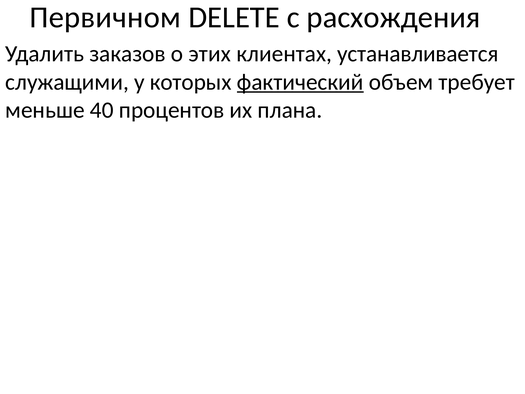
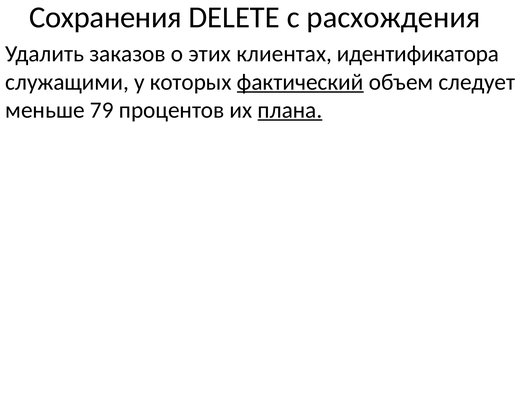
Первичном: Первичном -> Сохранения (105, 17)
устанавливается: устанавливается -> идентификатора (418, 54)
требует: требует -> следует (477, 82)
40: 40 -> 79 (102, 110)
плана underline: none -> present (290, 110)
